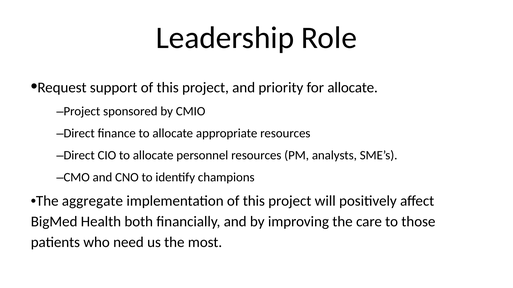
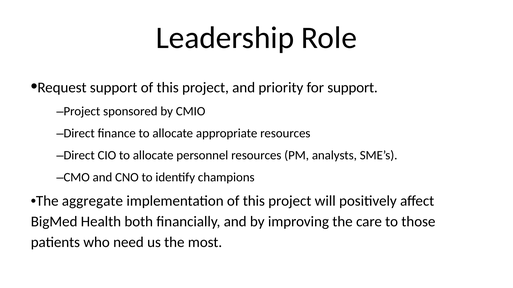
for allocate: allocate -> support (353, 88)
